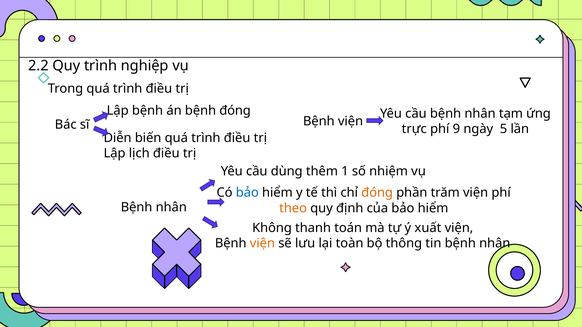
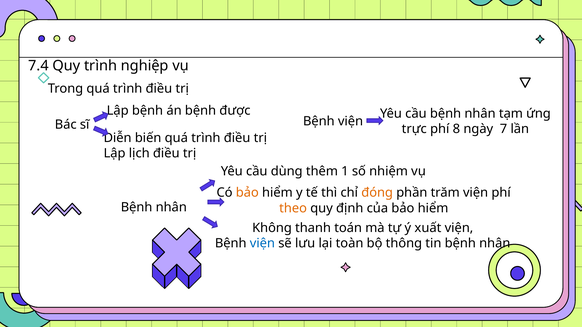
2.2: 2.2 -> 7.4 (38, 66)
bệnh đóng: đóng -> được (235, 111)
9: 9 -> 8 (456, 129)
5: 5 -> 7 (503, 129)
bảo colour: blue -> orange (247, 193)
viện colour: orange -> blue (262, 244)
